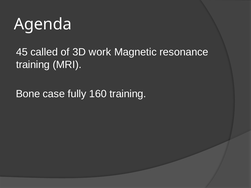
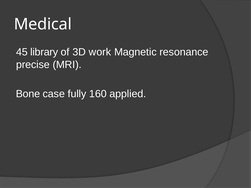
Agenda: Agenda -> Medical (43, 24)
called: called -> library (44, 52)
training: training -> precise (33, 65)
160 training: training -> applied (128, 94)
